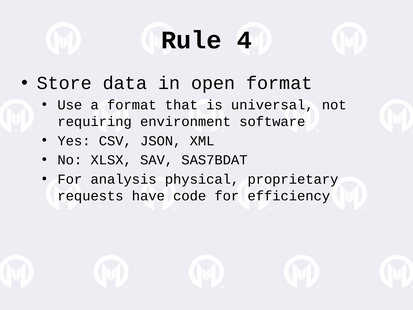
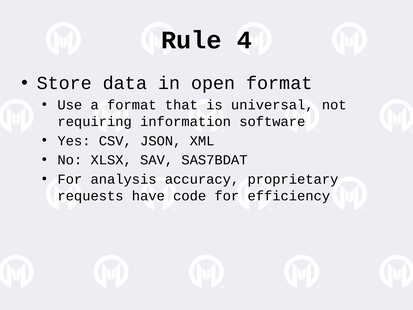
environment: environment -> information (186, 121)
physical: physical -> accuracy (202, 179)
